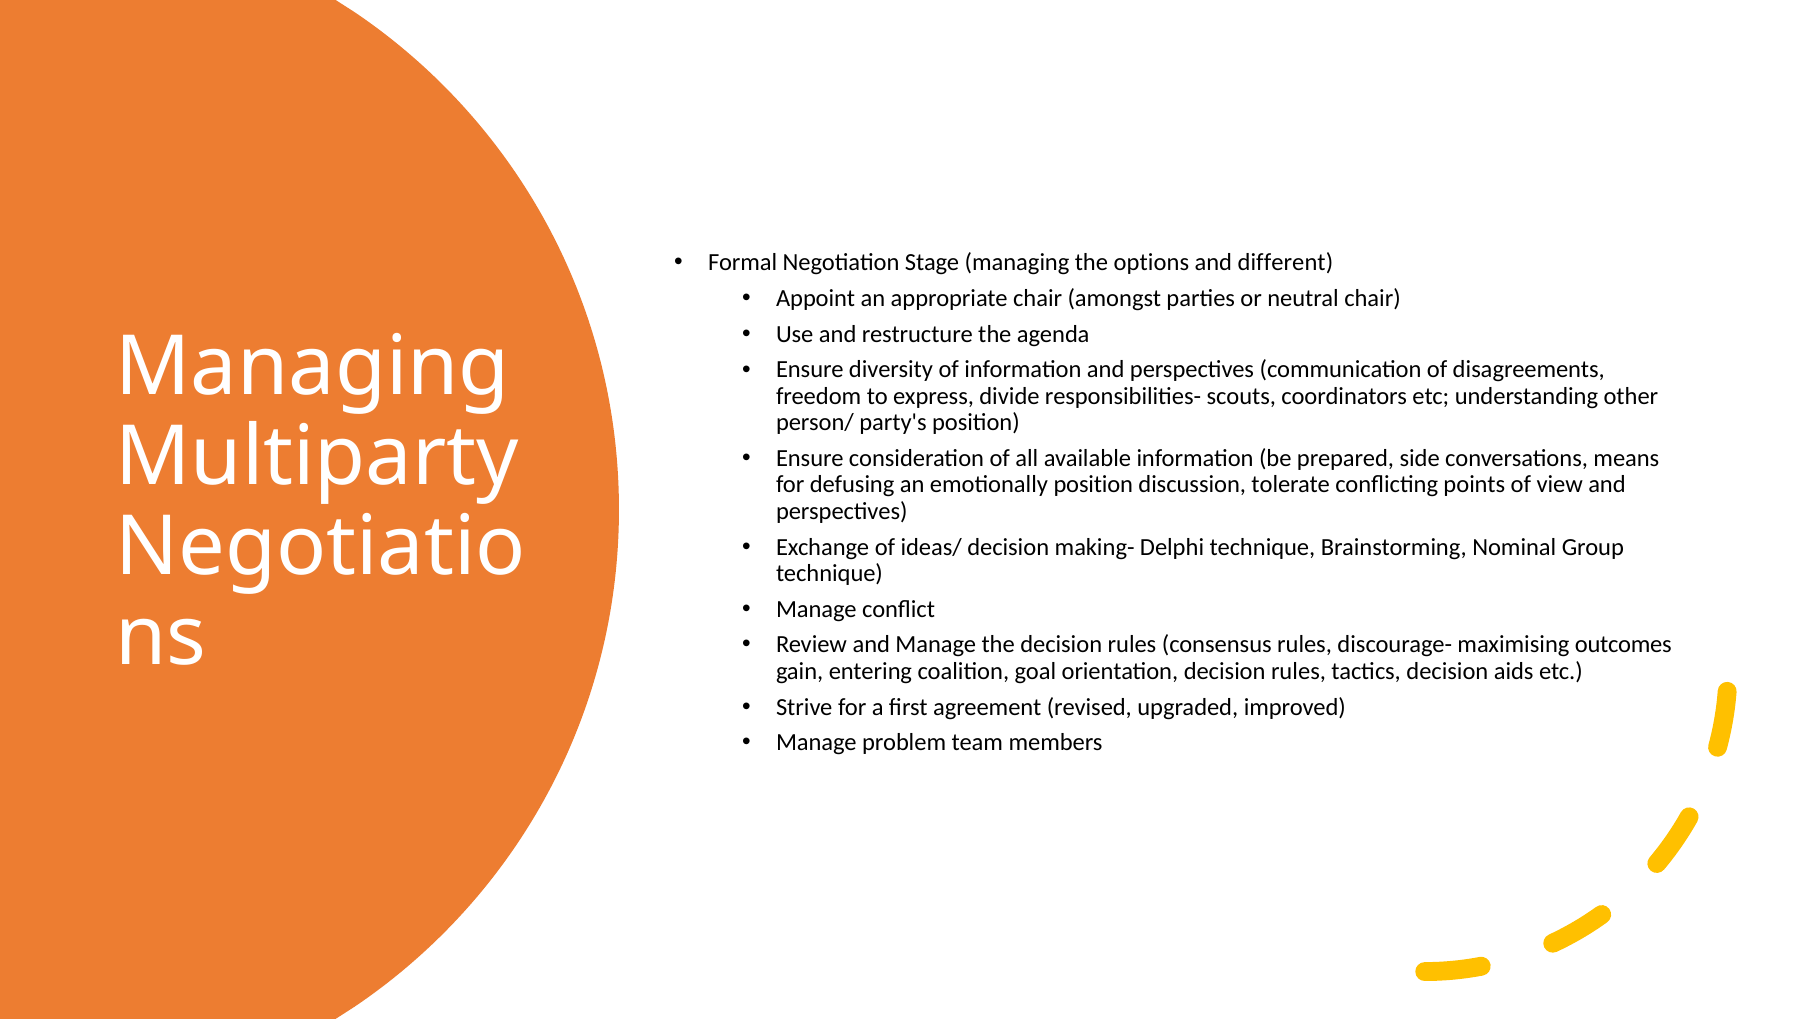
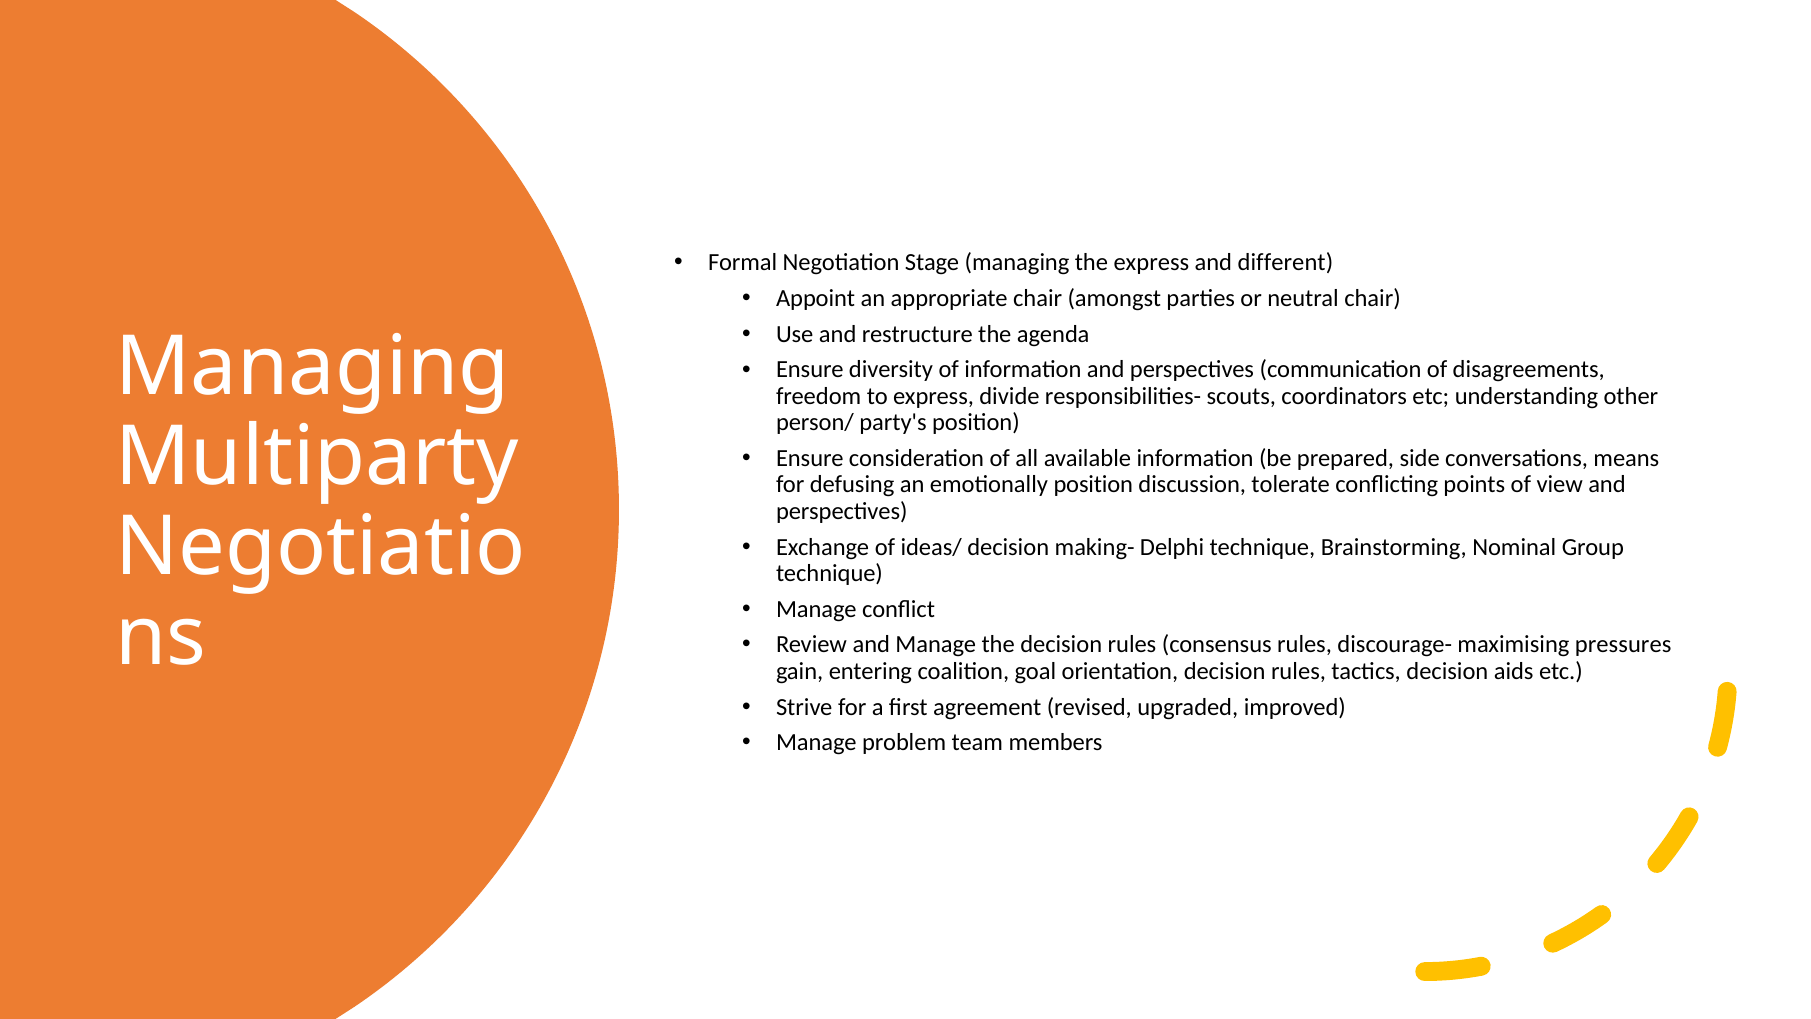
the options: options -> express (1151, 262)
outcomes: outcomes -> pressures (1623, 645)
